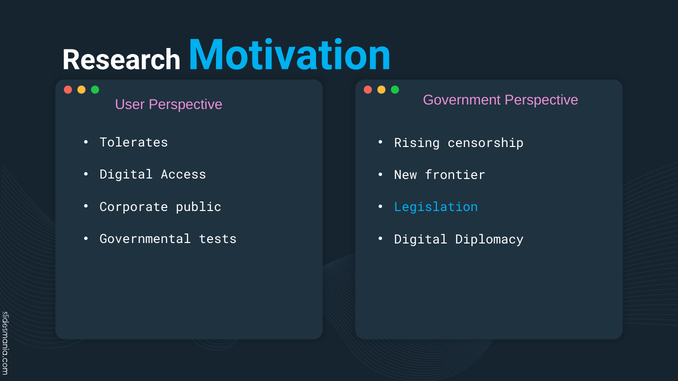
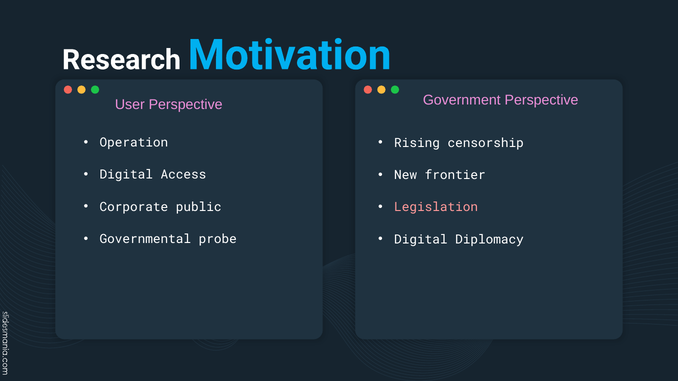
Tolerates: Tolerates -> Operation (134, 143)
Legislation colour: light blue -> pink (436, 207)
tests: tests -> probe (218, 239)
